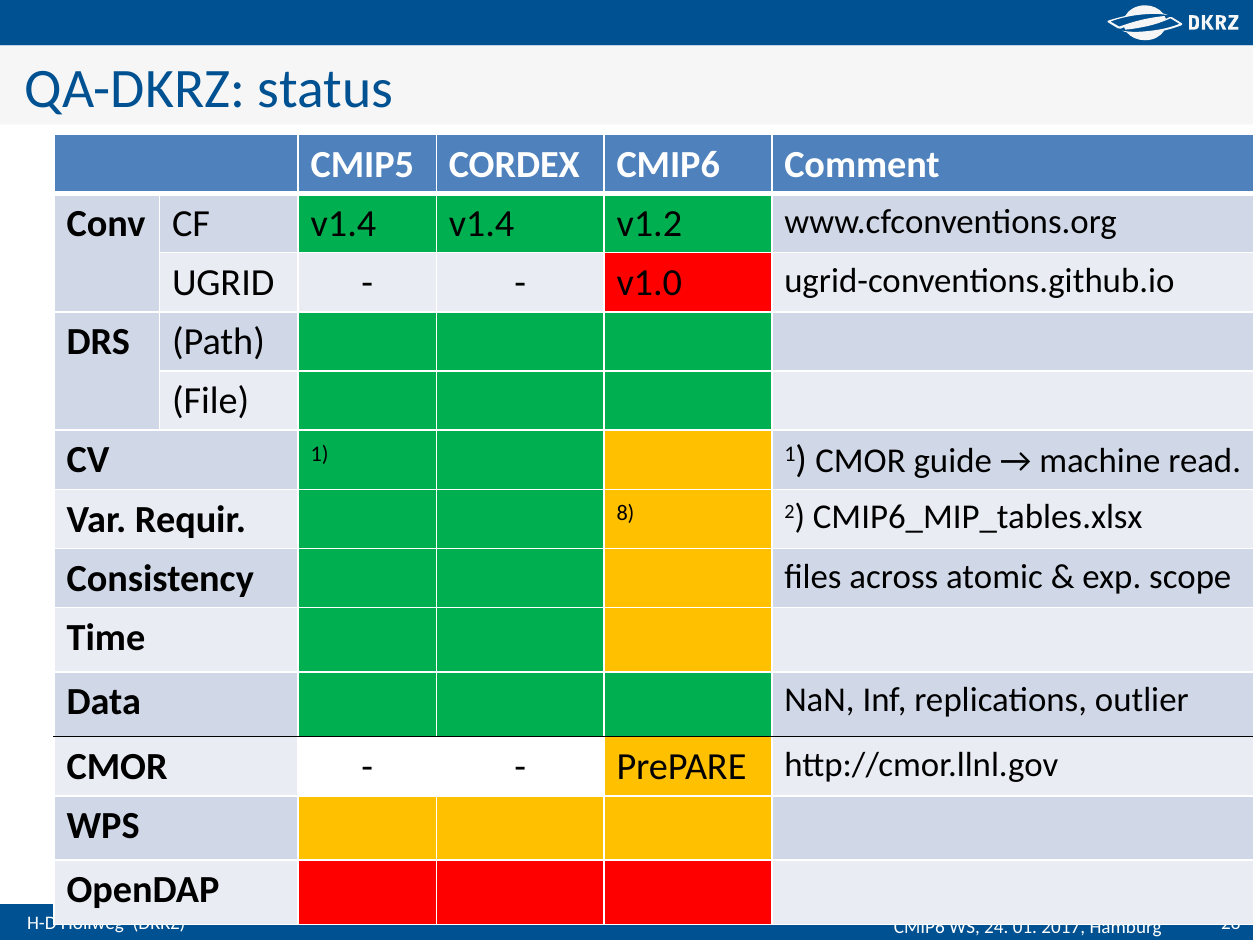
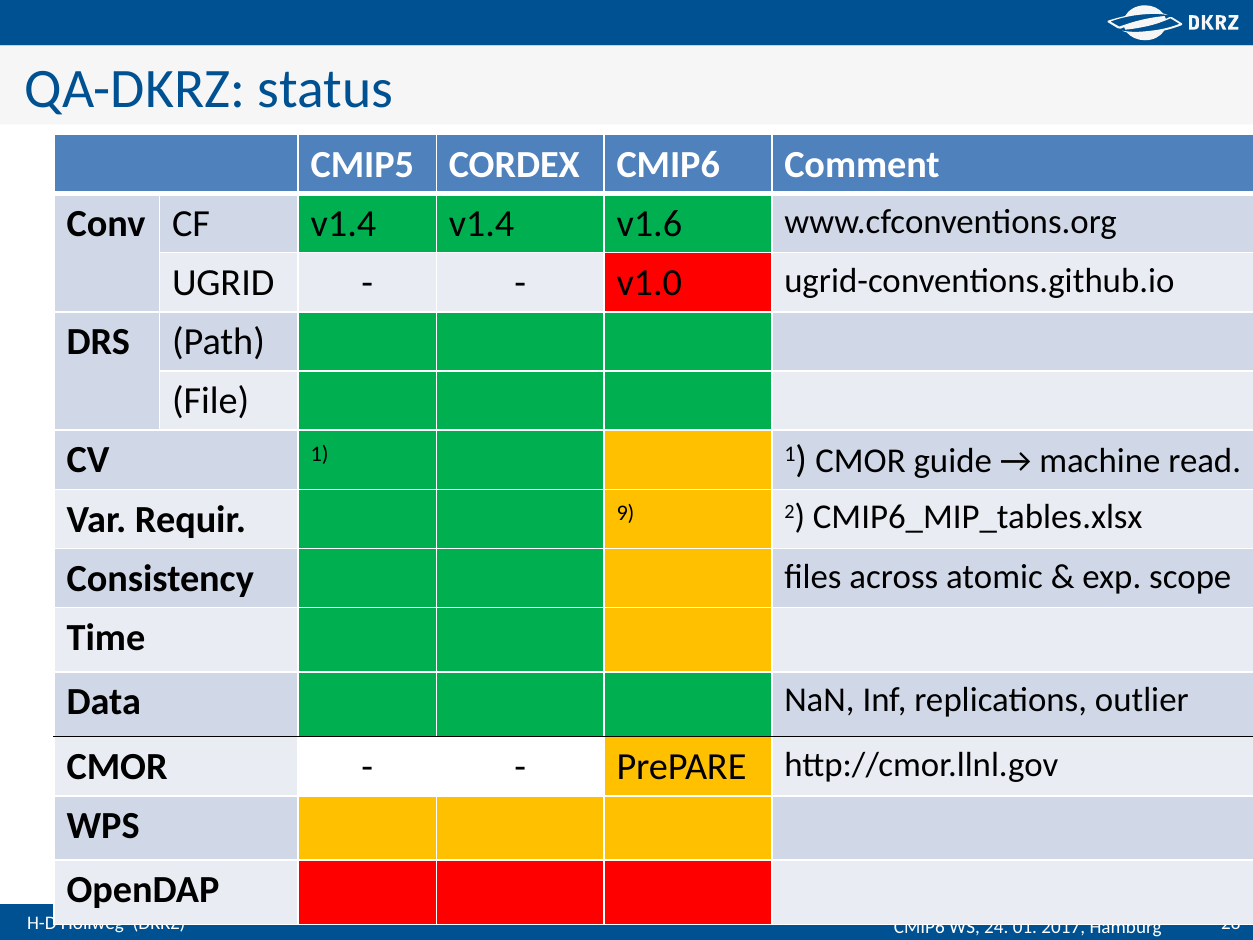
v1.2: v1.2 -> v1.6 (649, 224)
8: 8 -> 9 (626, 513)
